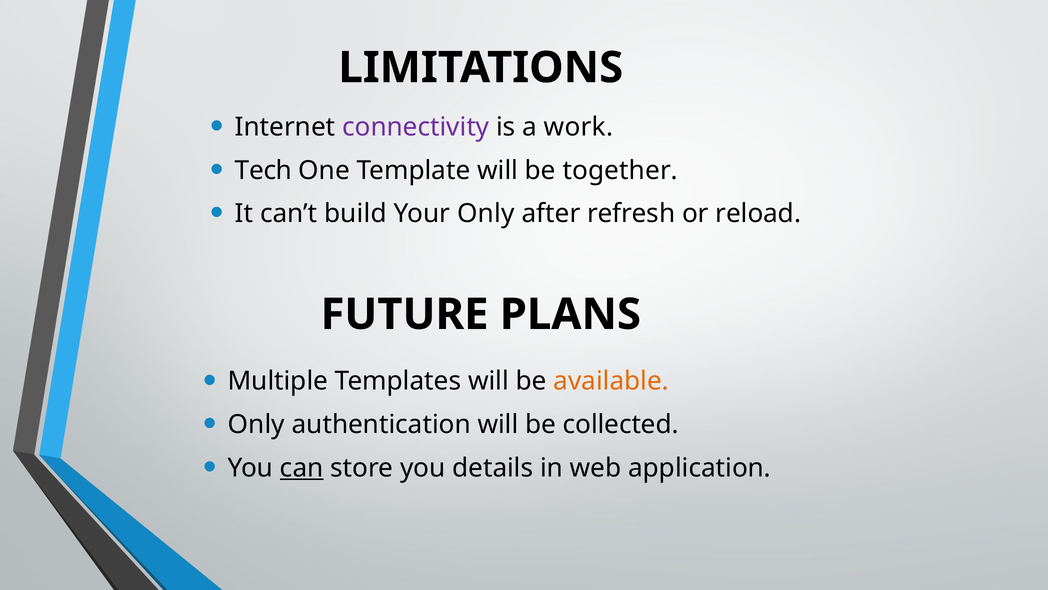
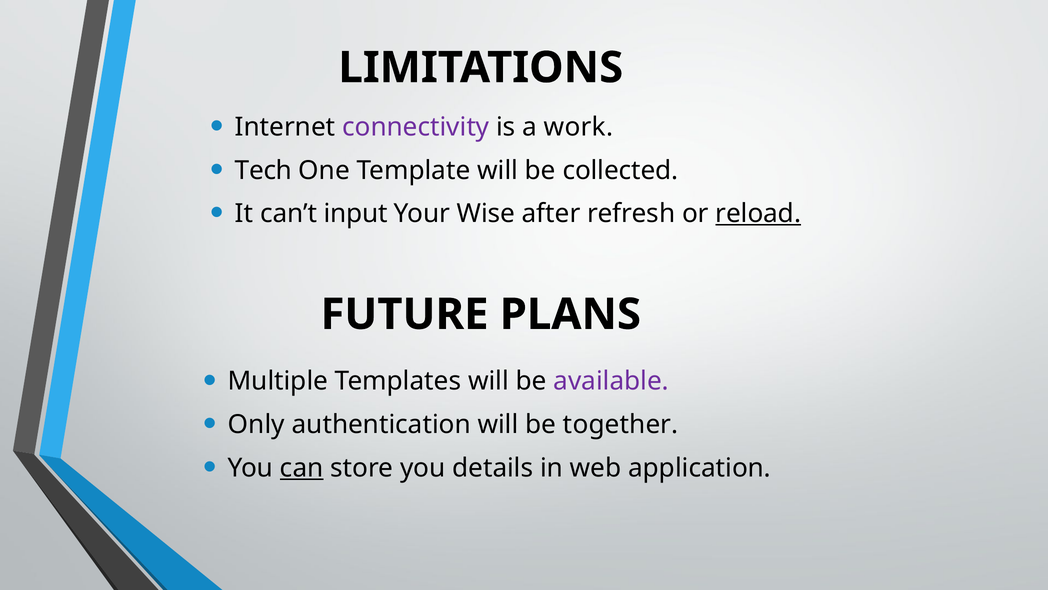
together: together -> collected (620, 170)
build: build -> input (356, 213)
Your Only: Only -> Wise (486, 213)
reload underline: none -> present (758, 213)
available colour: orange -> purple (611, 381)
collected: collected -> together (621, 424)
